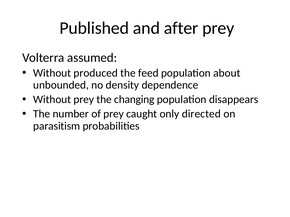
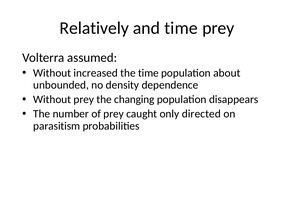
Published: Published -> Relatively (94, 28)
and after: after -> time (181, 28)
produced: produced -> increased (96, 73)
the feed: feed -> time (148, 73)
